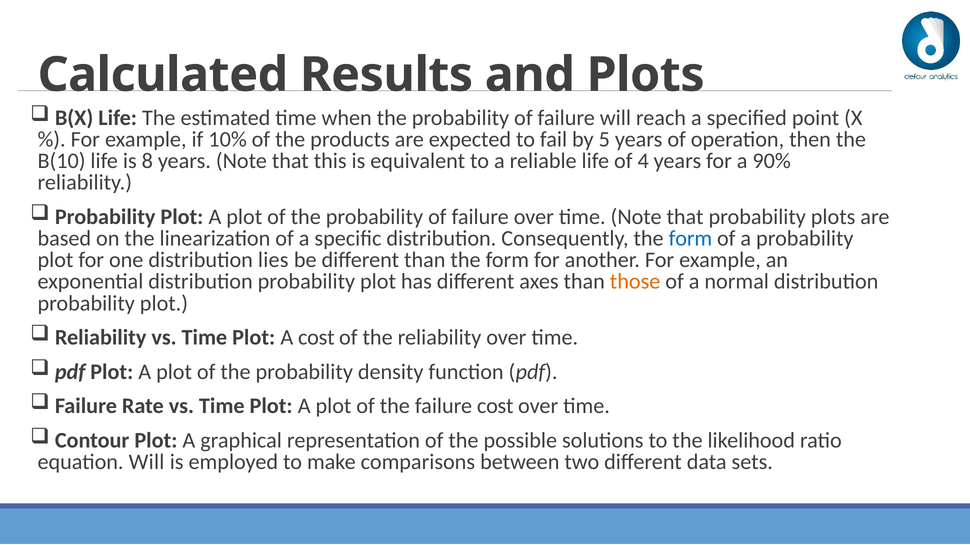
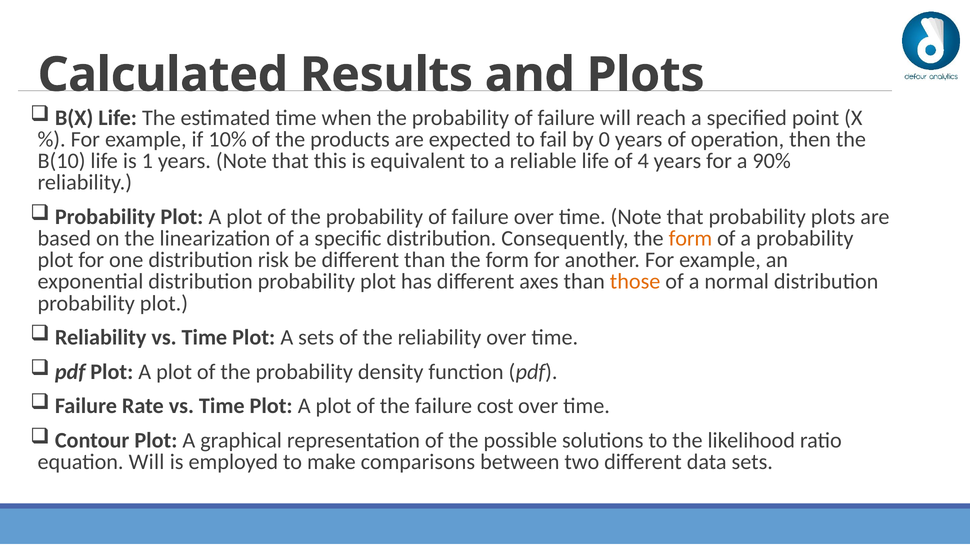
5: 5 -> 0 (604, 140)
8: 8 -> 1 (147, 161)
form colour: blue -> orange (690, 239)
lies: lies -> risk (273, 260)
A cost: cost -> sets (316, 338)
